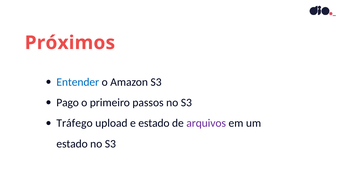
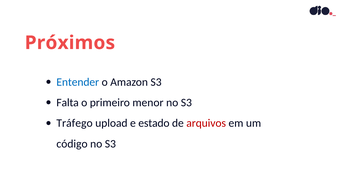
Pago: Pago -> Falta (68, 103)
passos: passos -> menor (148, 103)
arquivos colour: purple -> red (206, 124)
estado: estado -> código (72, 144)
